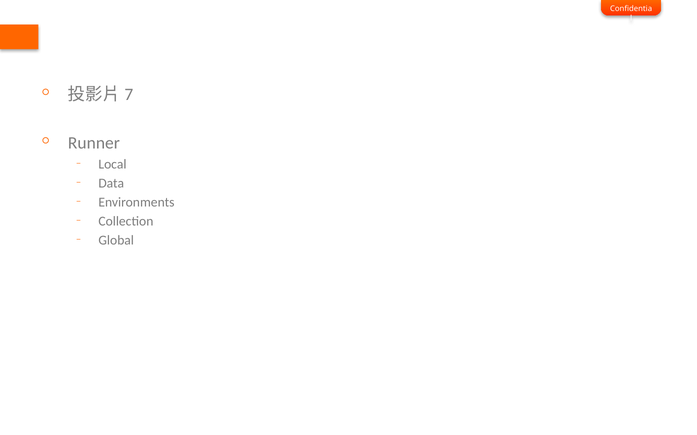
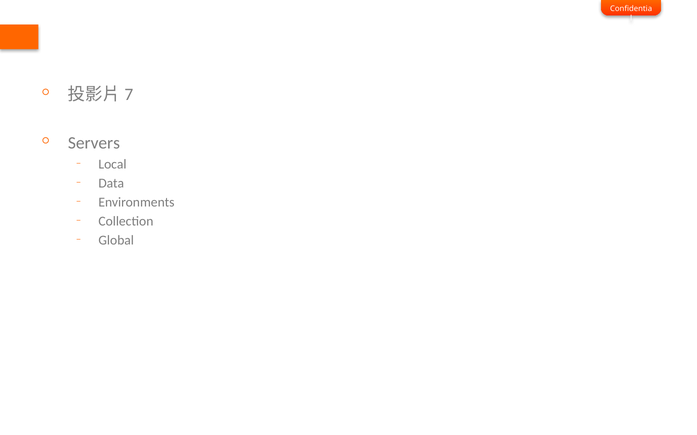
Runner: Runner -> Servers (94, 143)
